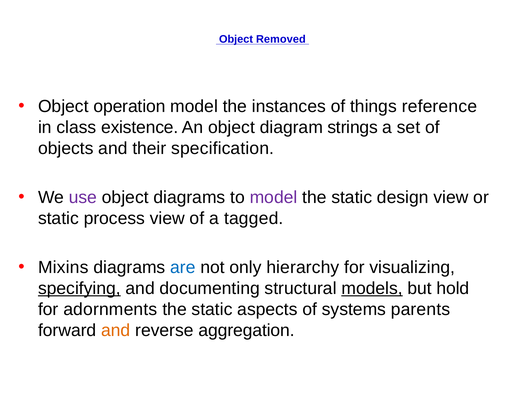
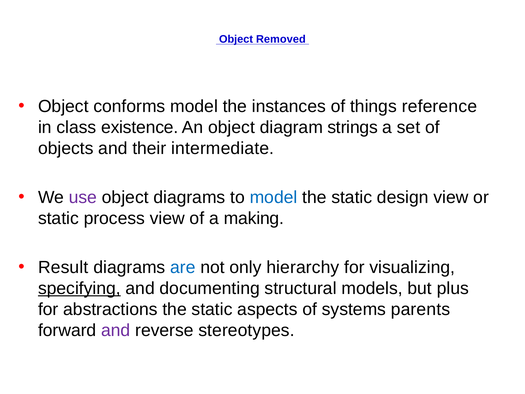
operation: operation -> conforms (129, 106)
specification: specification -> intermediate (223, 148)
model colour: purple -> blue (274, 197)
tagged: tagged -> making (254, 218)
Mixins: Mixins -> Result (63, 267)
models underline: present -> none (372, 288)
hold: hold -> plus (453, 288)
adornments: adornments -> abstractions (110, 309)
and colour: orange -> purple (116, 330)
aggregation: aggregation -> stereotypes (247, 330)
